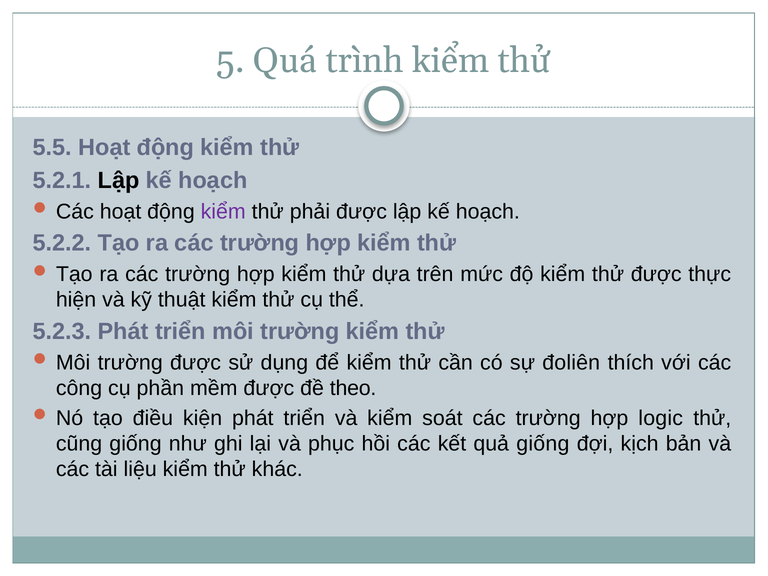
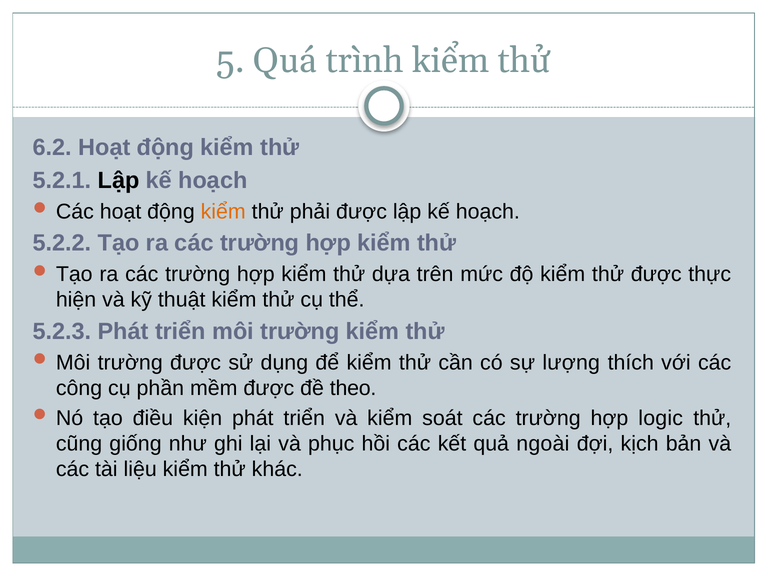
5.5: 5.5 -> 6.2 (52, 148)
kiểm colour: purple -> orange (223, 212)
đoliên: đoliên -> lượng (571, 363)
quả giống: giống -> ngoài (543, 444)
